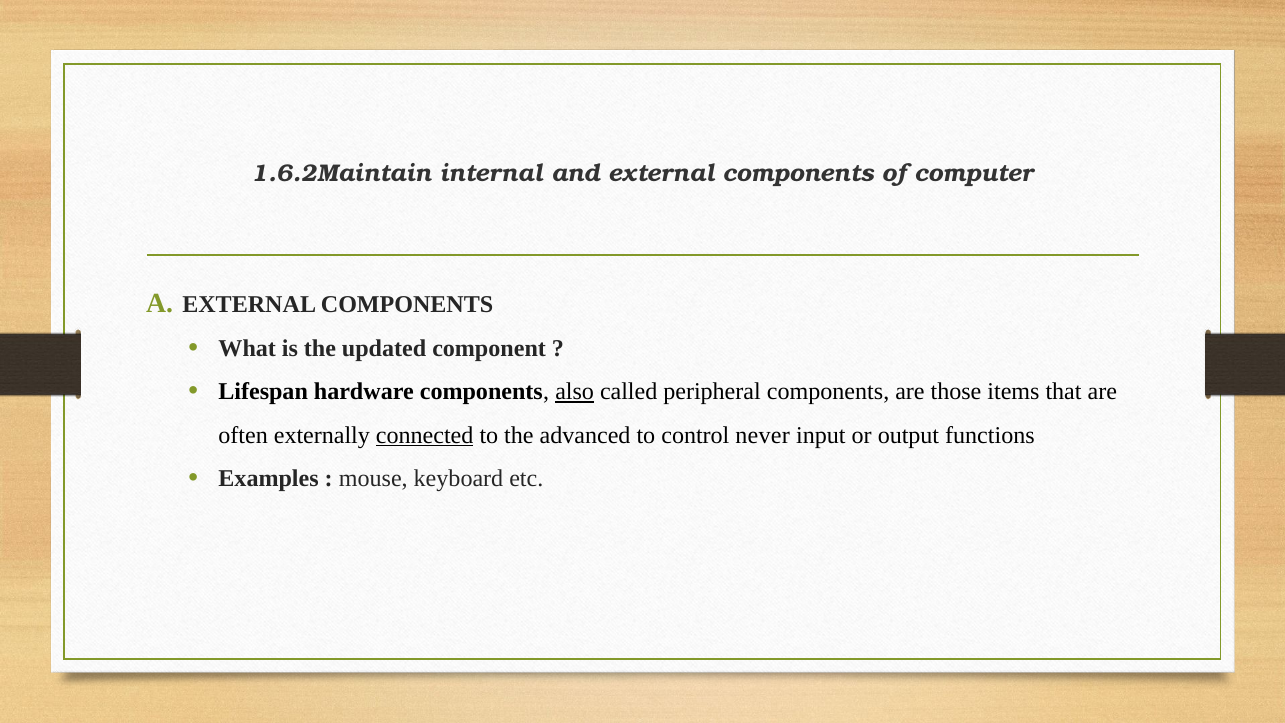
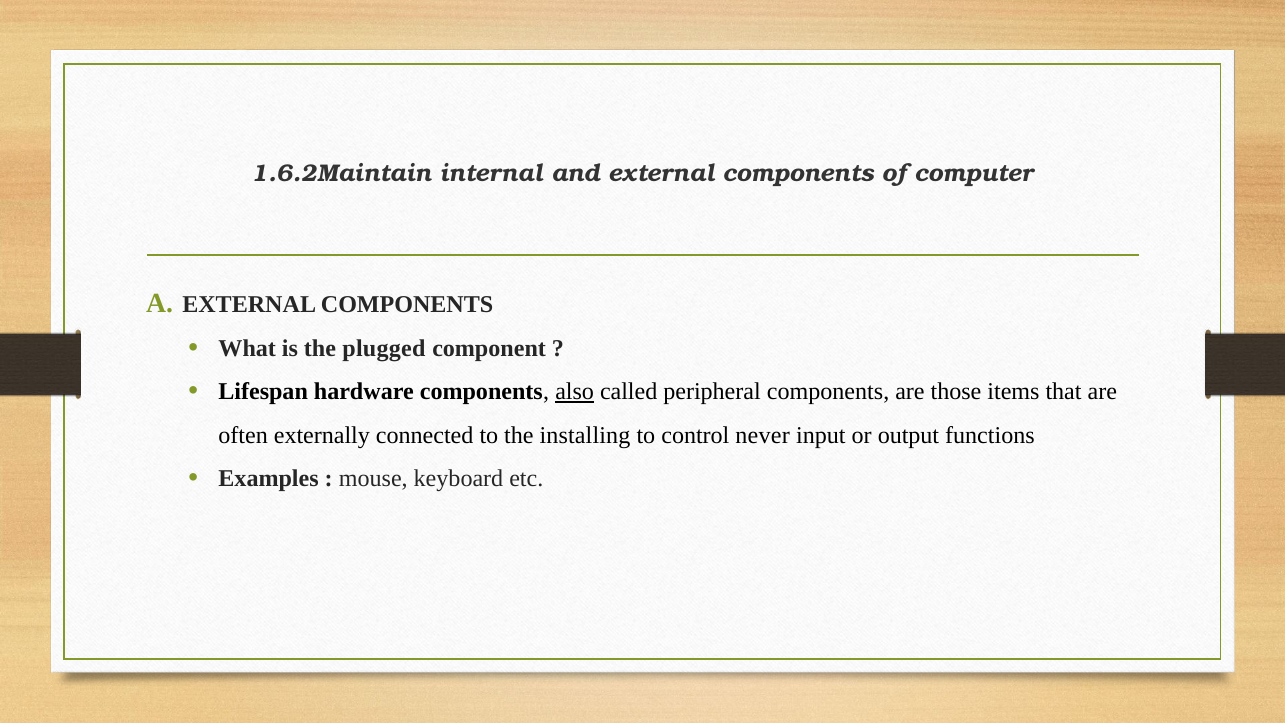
updated: updated -> plugged (384, 348)
connected underline: present -> none (425, 435)
advanced: advanced -> installing (585, 435)
